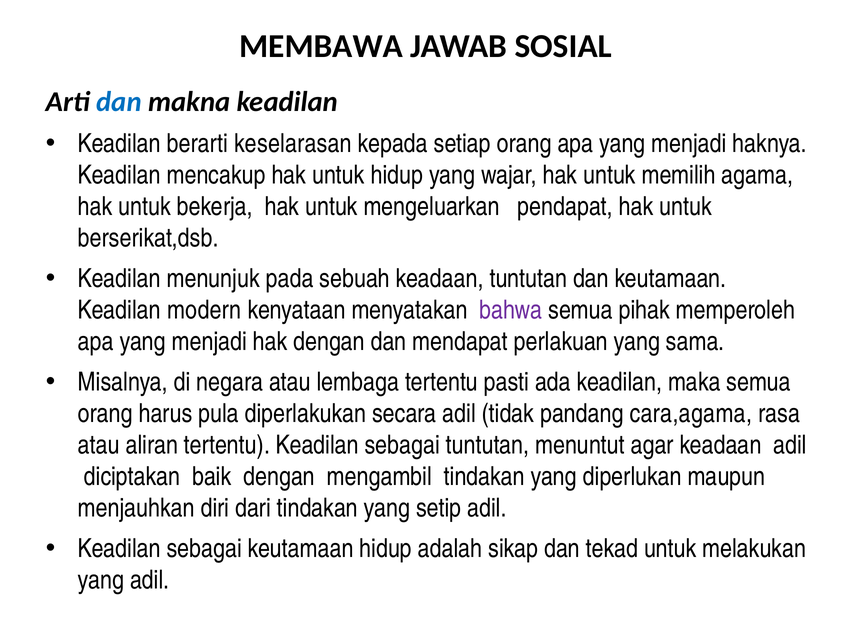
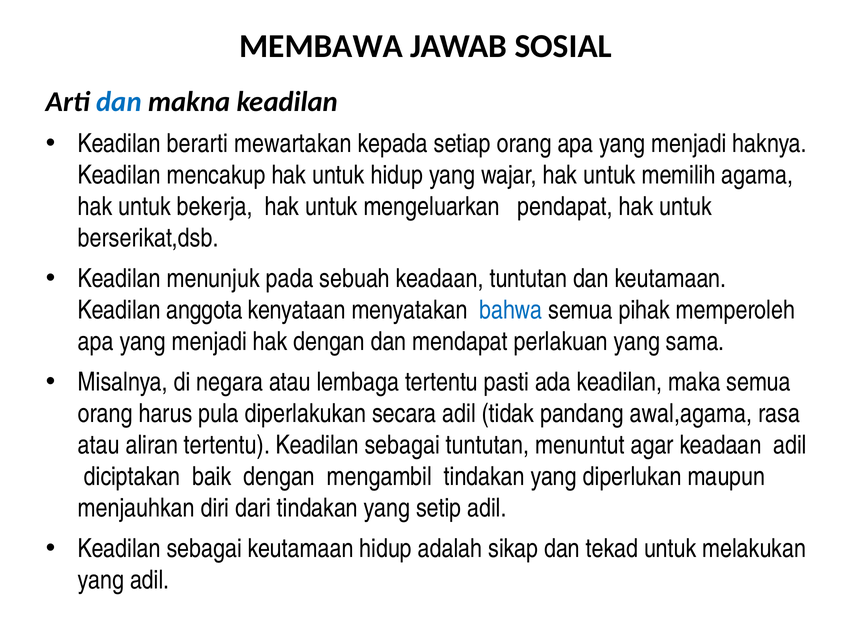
keselarasan: keselarasan -> mewartakan (293, 144)
modern: modern -> anggota (204, 310)
bahwa colour: purple -> blue (511, 310)
cara,agama: cara,agama -> awal,agama (691, 414)
